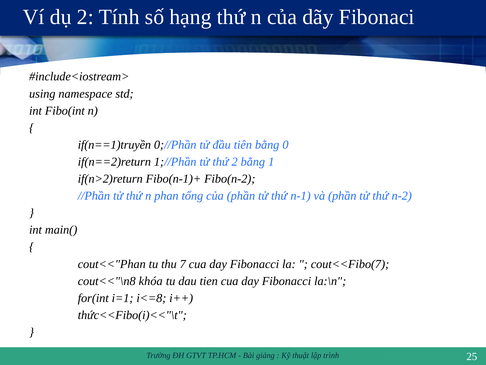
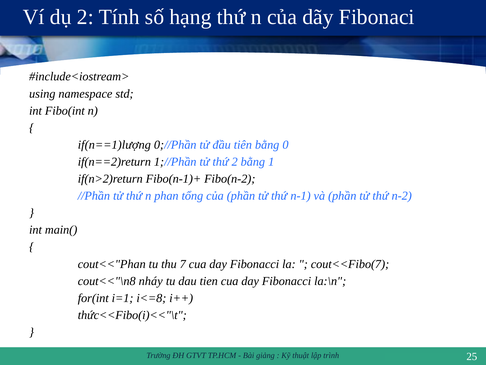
if(n==1)truyền: if(n==1)truyền -> if(n==1)lượng (114, 145)
khóa: khóa -> nháy (151, 281)
